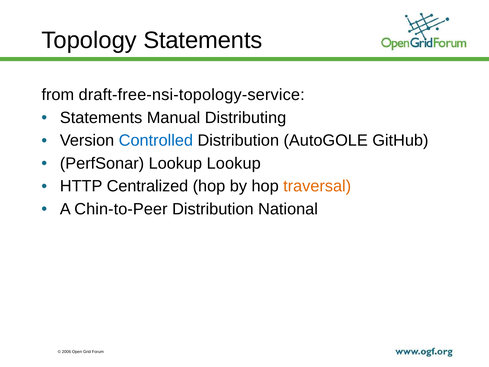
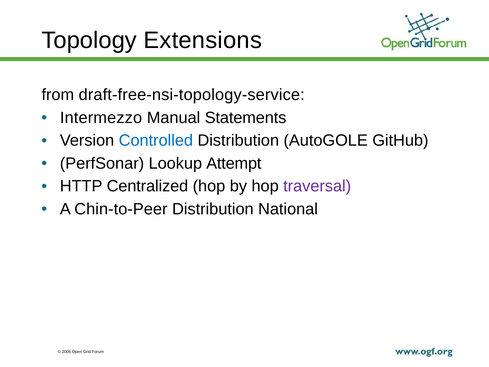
Topology Statements: Statements -> Extensions (203, 40)
Statements: Statements -> Intermezzo (101, 118)
Distributing: Distributing -> Statements (246, 118)
Lookup Lookup: Lookup -> Attempt (234, 163)
traversal colour: orange -> purple (317, 186)
